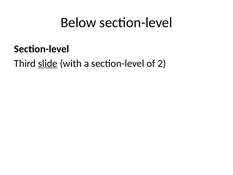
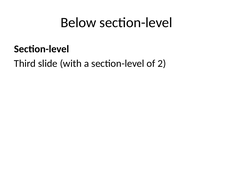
slide underline: present -> none (48, 63)
